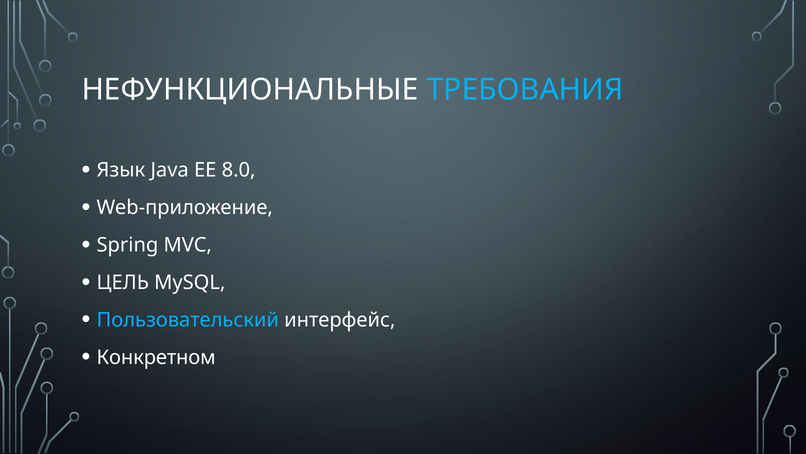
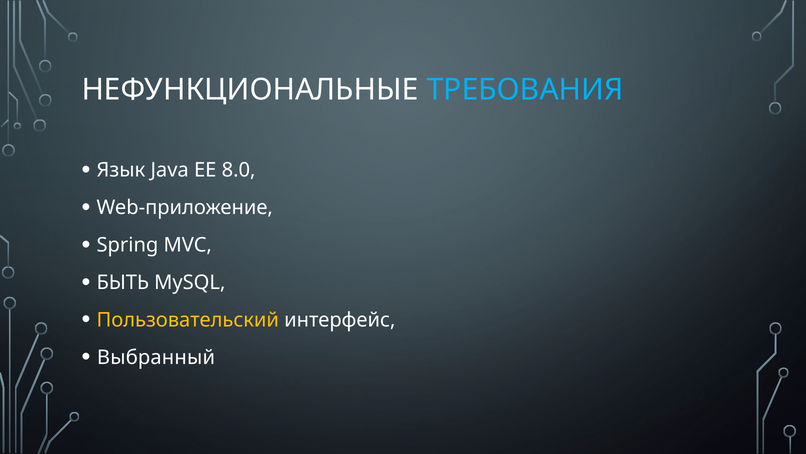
ЦЕЛЬ: ЦЕЛЬ -> БЫТЬ (123, 282)
Пользовательский colour: light blue -> yellow (188, 320)
Конкретном: Конкретном -> Выбранный (156, 357)
